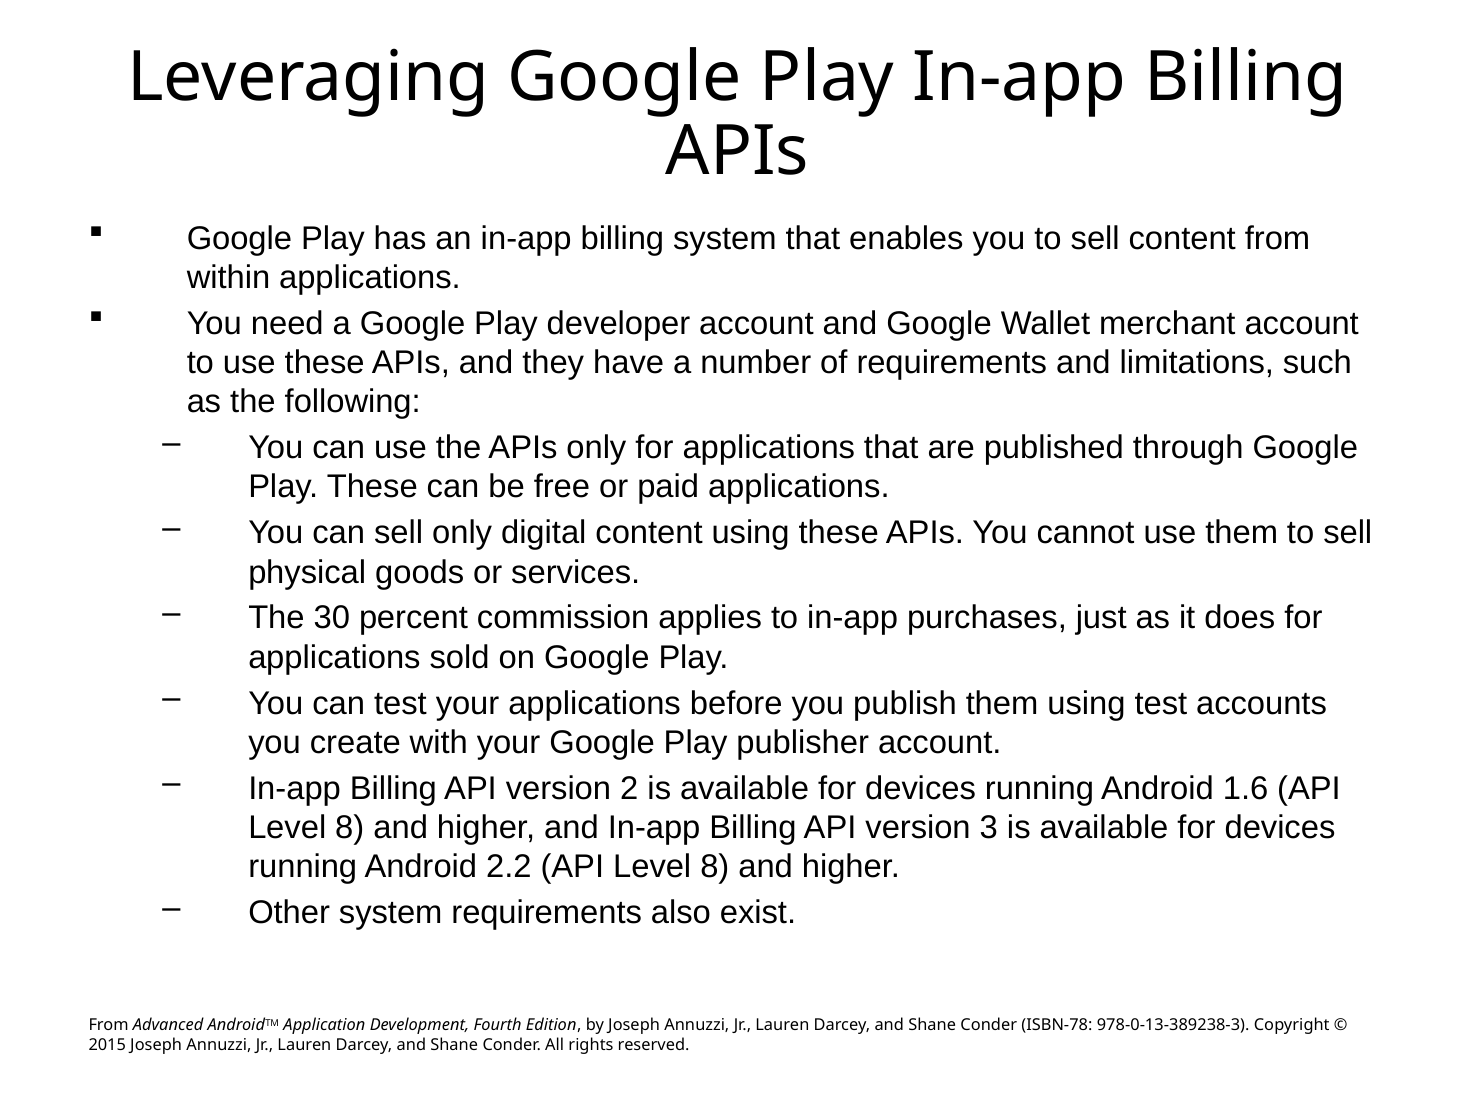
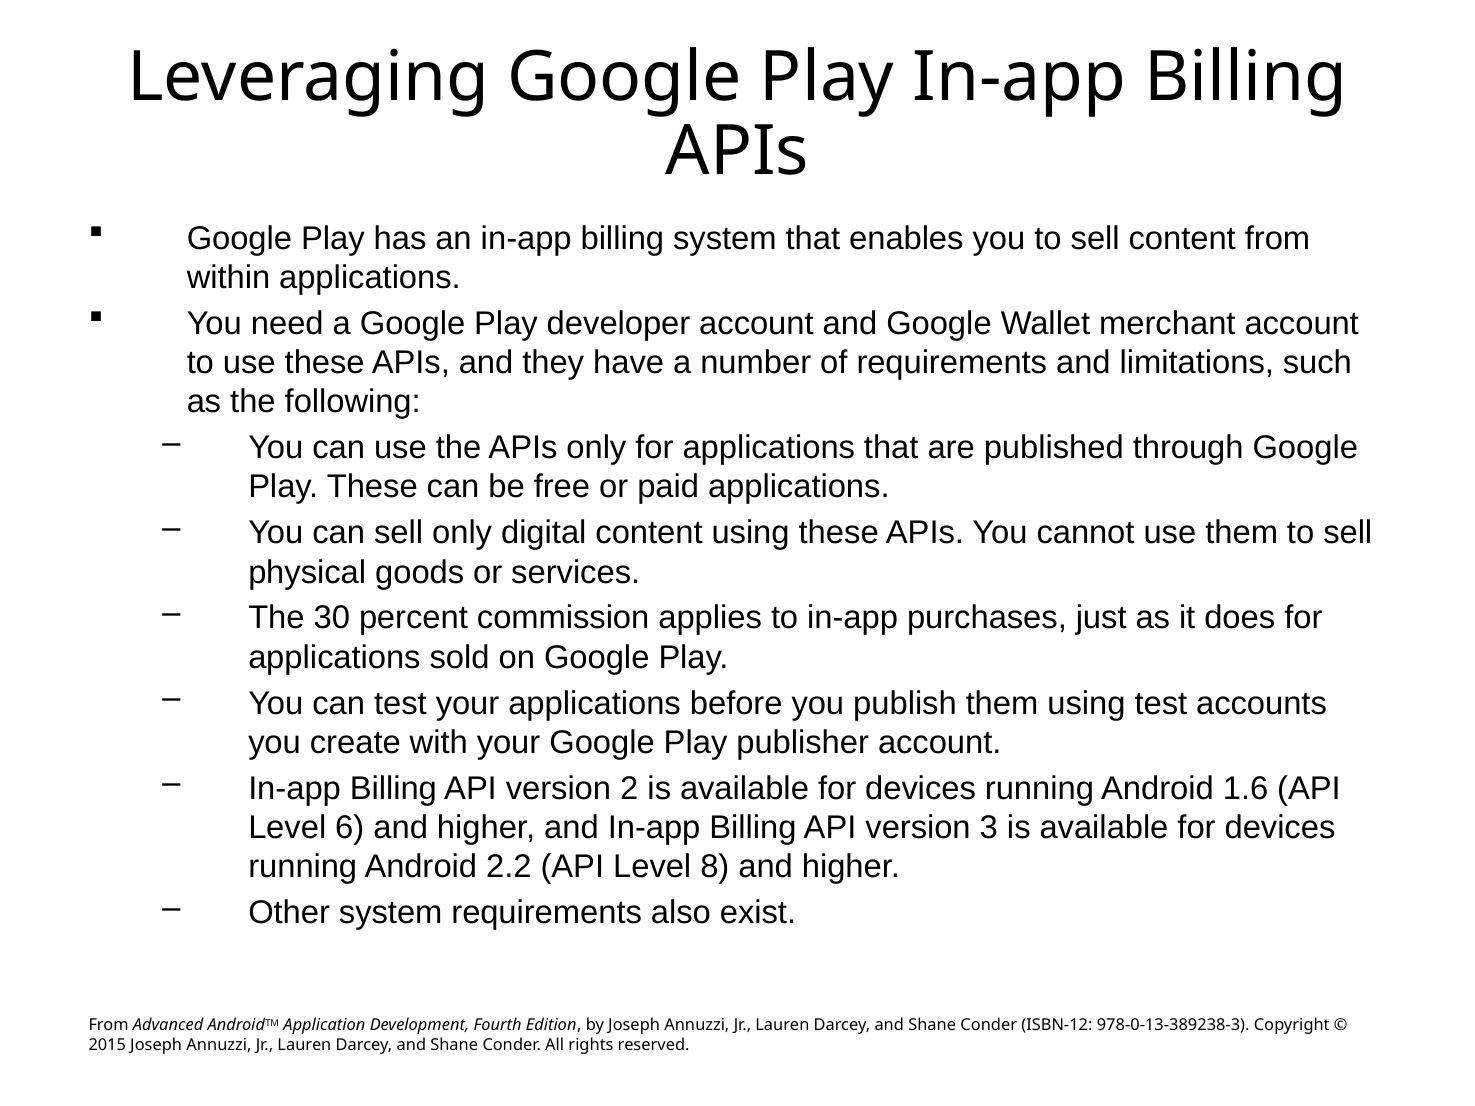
8: 8 -> 6 (350, 828)
ISBN-78: ISBN-78 -> ISBN-12 (1057, 1026)
